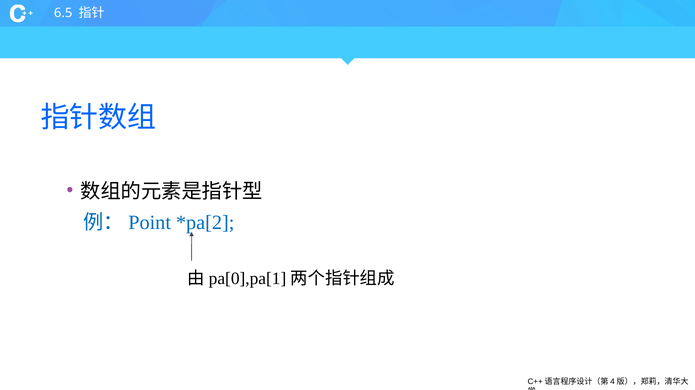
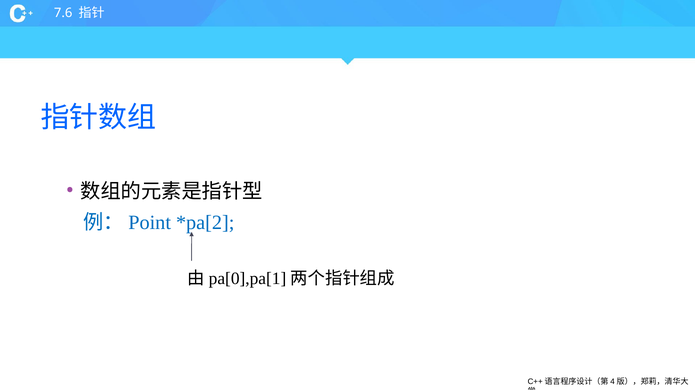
6.5: 6.5 -> 7.6 (63, 13)
